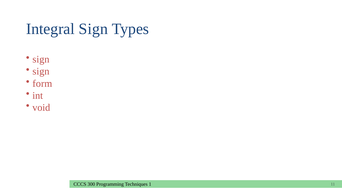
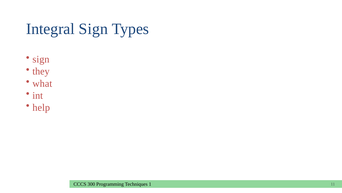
sign: sign -> they (41, 71)
form: form -> what (42, 83)
void: void -> help (41, 107)
